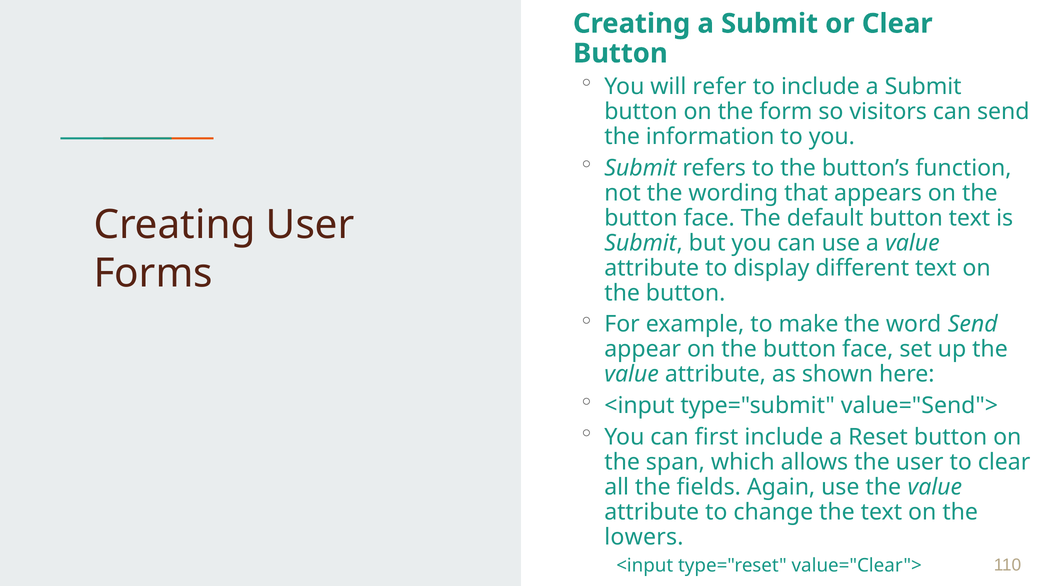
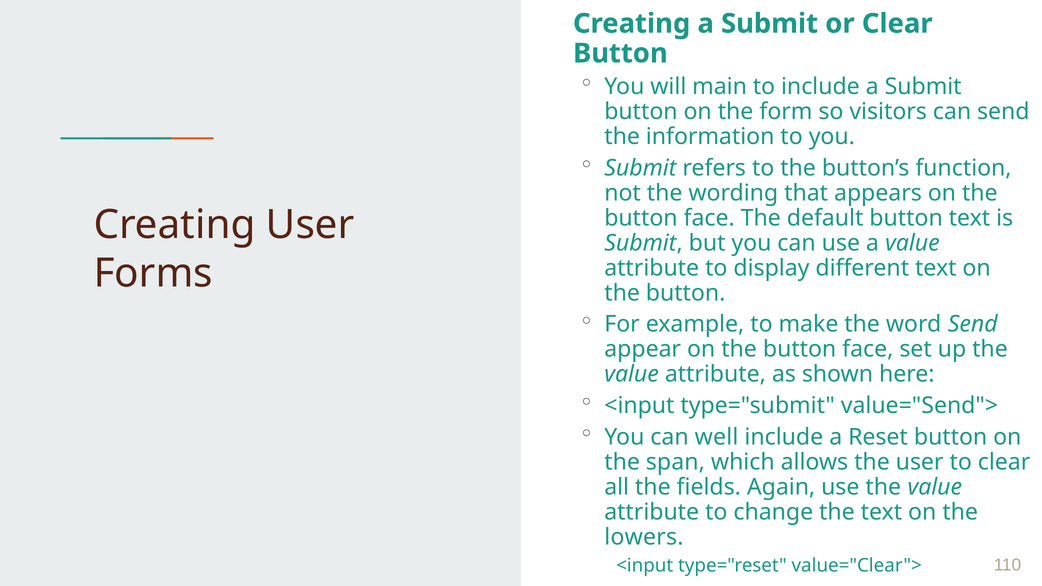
refer: refer -> main (720, 87)
first: first -> well (717, 437)
